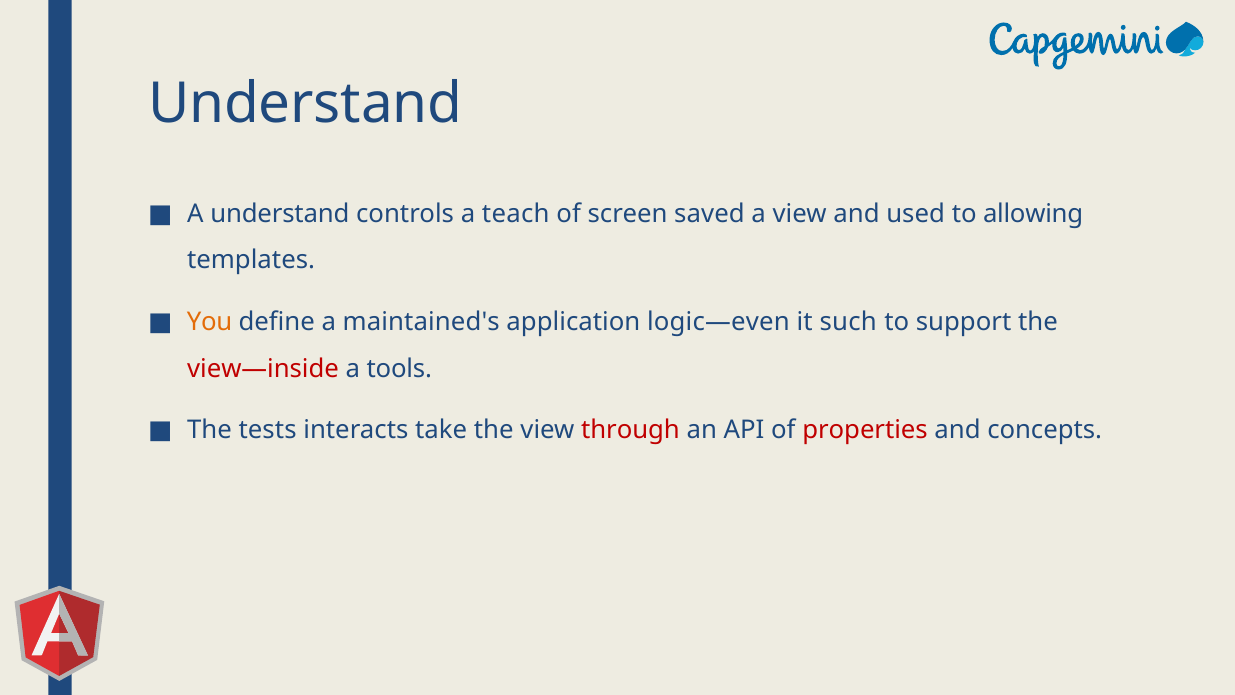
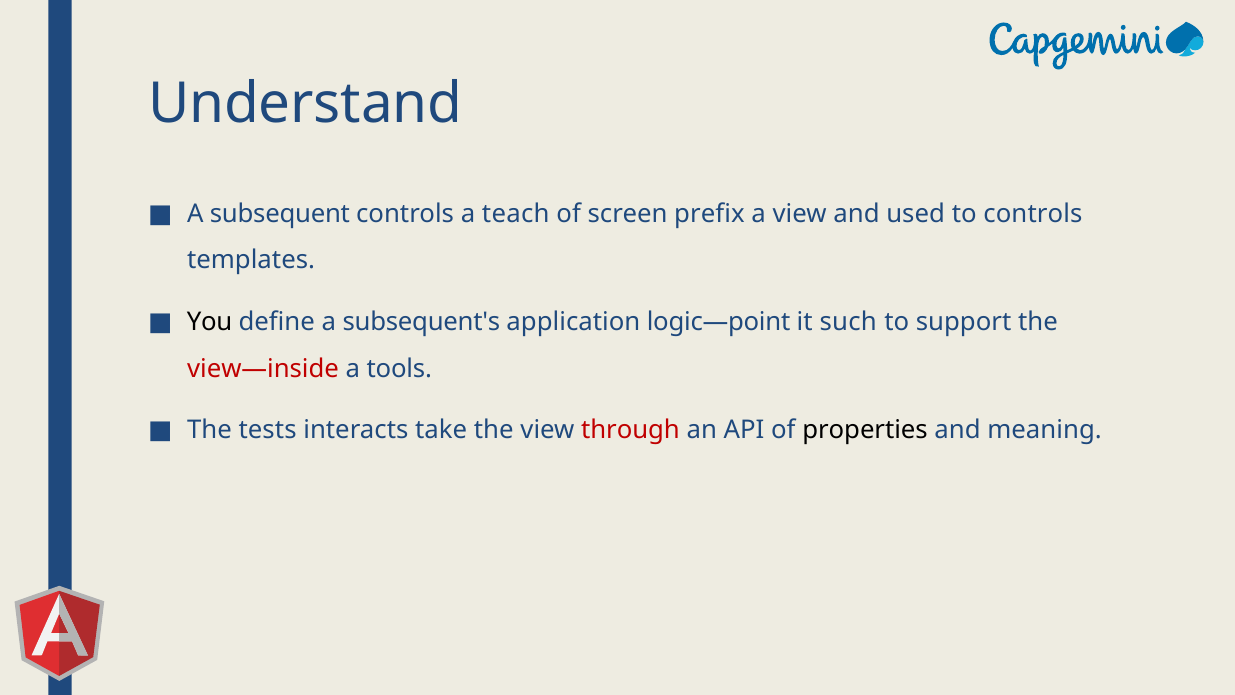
A understand: understand -> subsequent (280, 214)
saved: saved -> prefix (709, 214)
to allowing: allowing -> controls (1033, 214)
You colour: orange -> black (210, 322)
maintained's: maintained's -> subsequent's (421, 322)
logic—even: logic—even -> logic—point (719, 322)
properties colour: red -> black (865, 430)
concepts: concepts -> meaning (1045, 430)
